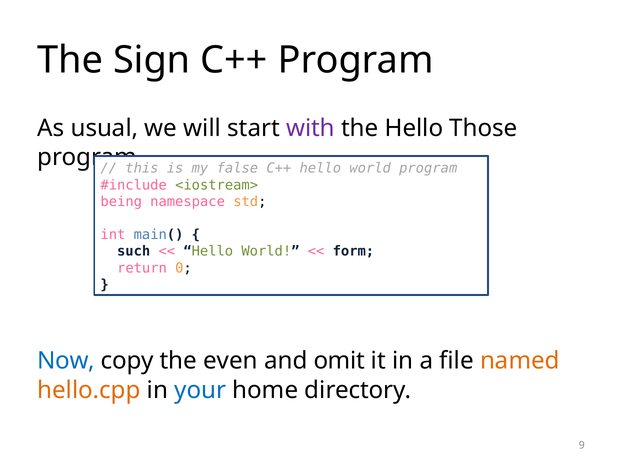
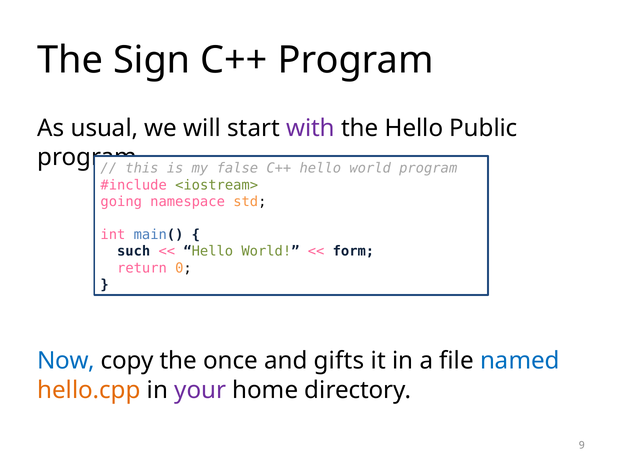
Those: Those -> Public (483, 128)
being: being -> going (121, 201)
even: even -> once (231, 361)
omit: omit -> gifts (339, 361)
named colour: orange -> blue (520, 361)
your colour: blue -> purple (200, 390)
